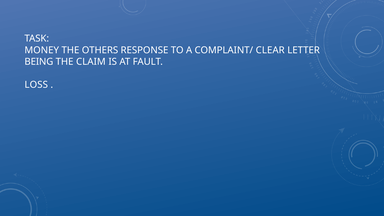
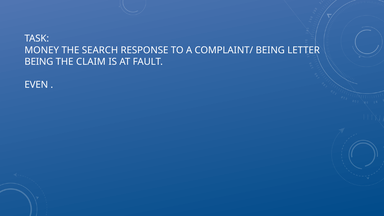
OTHERS: OTHERS -> SEARCH (100, 50)
COMPLAINT/ CLEAR: CLEAR -> BEING (270, 50)
LOSS: LOSS -> EVEN (36, 85)
